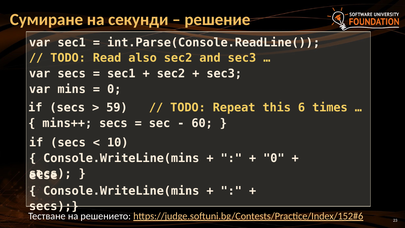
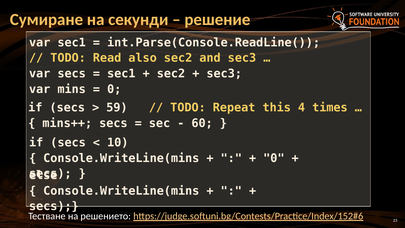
6: 6 -> 4 (302, 107)
